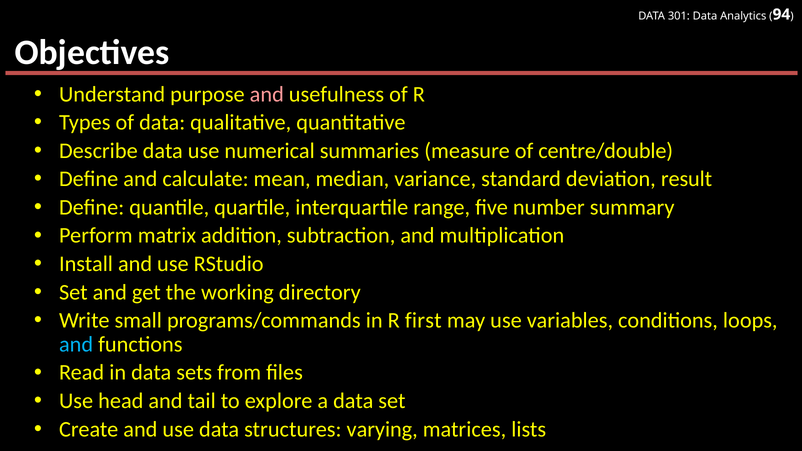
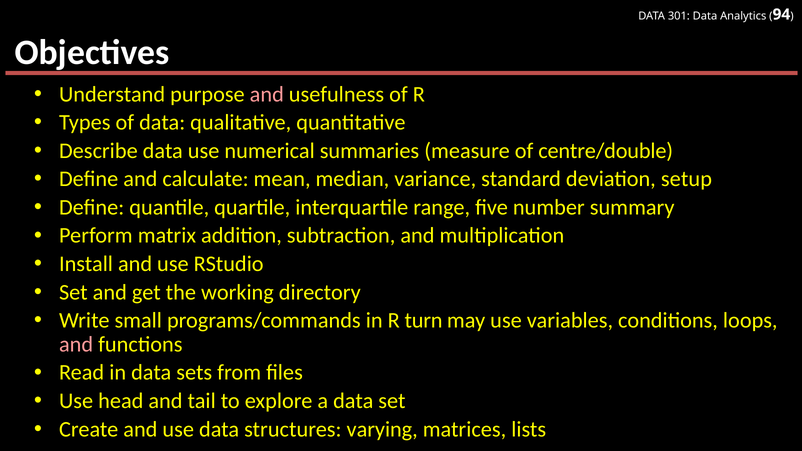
result: result -> setup (686, 179)
first: first -> turn (424, 321)
and colour: light blue -> pink (76, 344)
